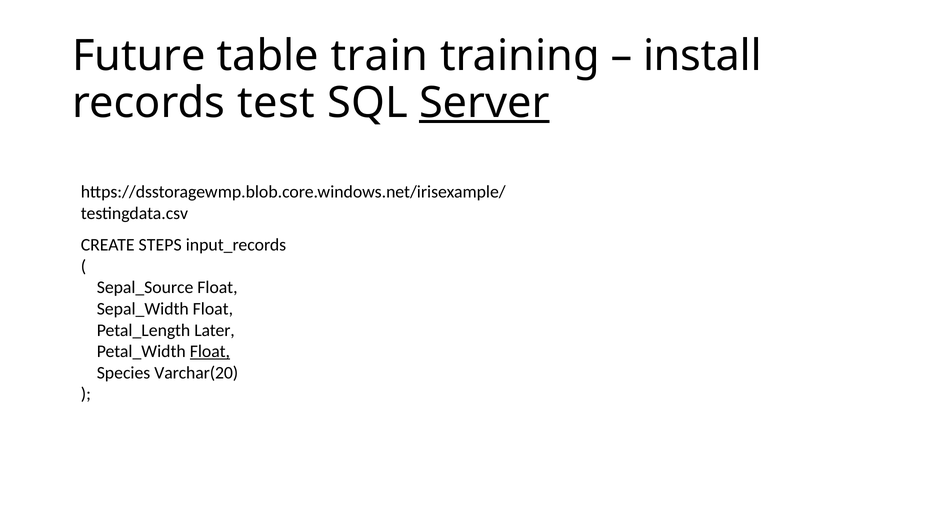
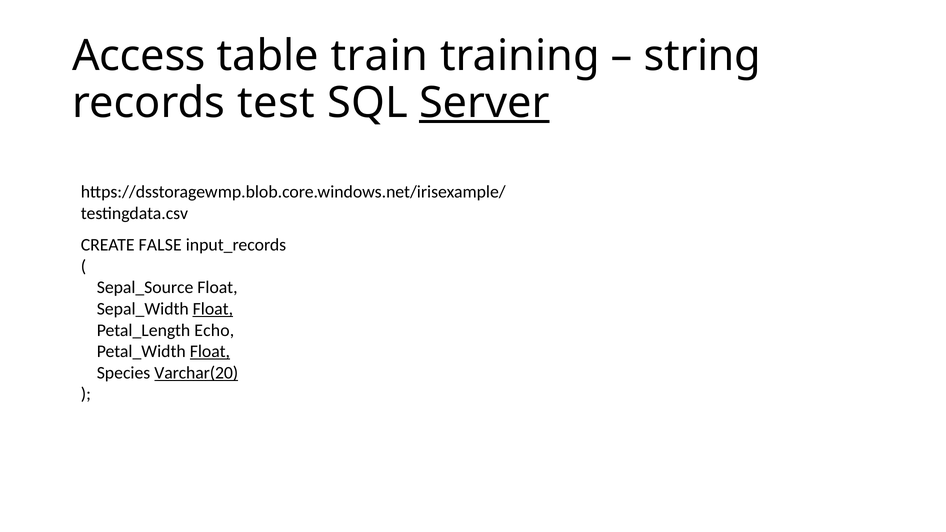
Future: Future -> Access (139, 56)
install: install -> string (702, 56)
STEPS: STEPS -> FALSE (160, 245)
Float underline: none -> present (213, 309)
Later: Later -> Echo (214, 330)
Varchar(20 underline: none -> present (196, 373)
